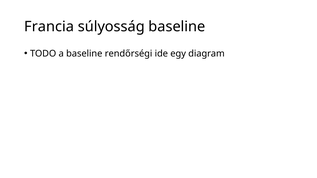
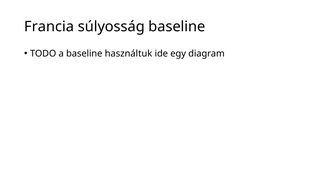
rendőrségi: rendőrségi -> használtuk (128, 54)
